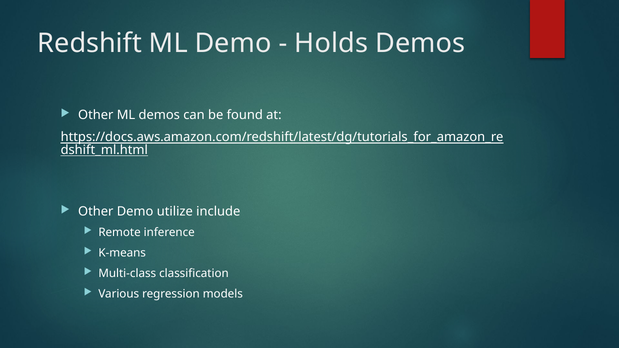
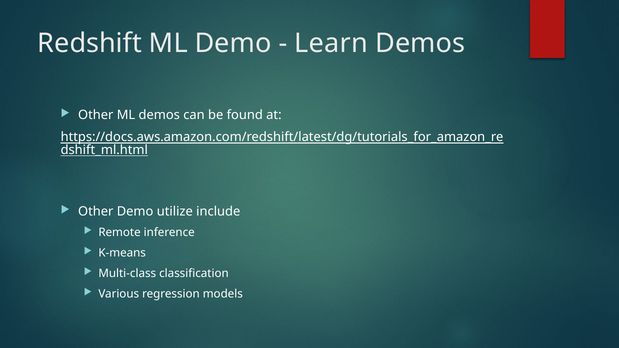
Holds: Holds -> Learn (331, 43)
